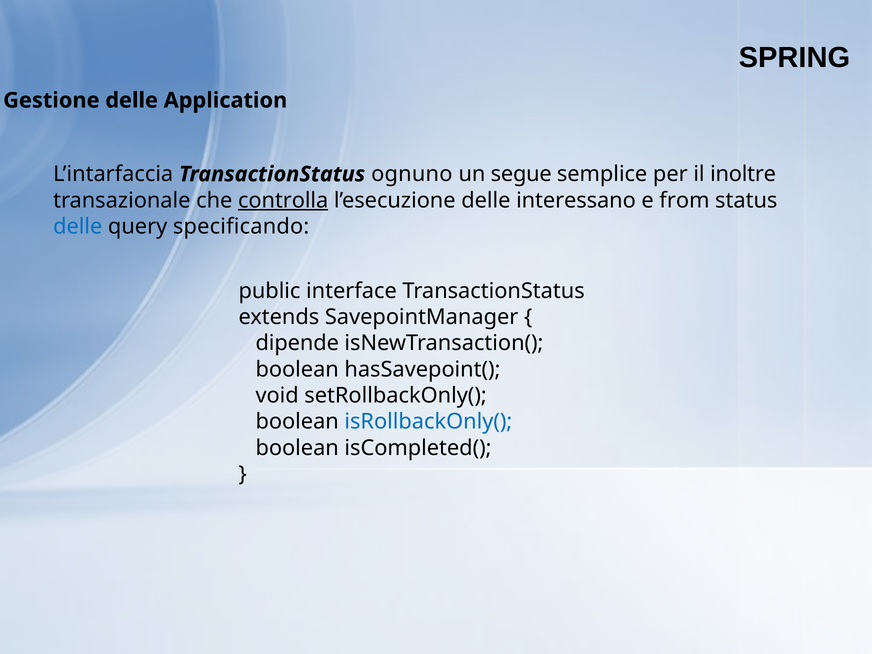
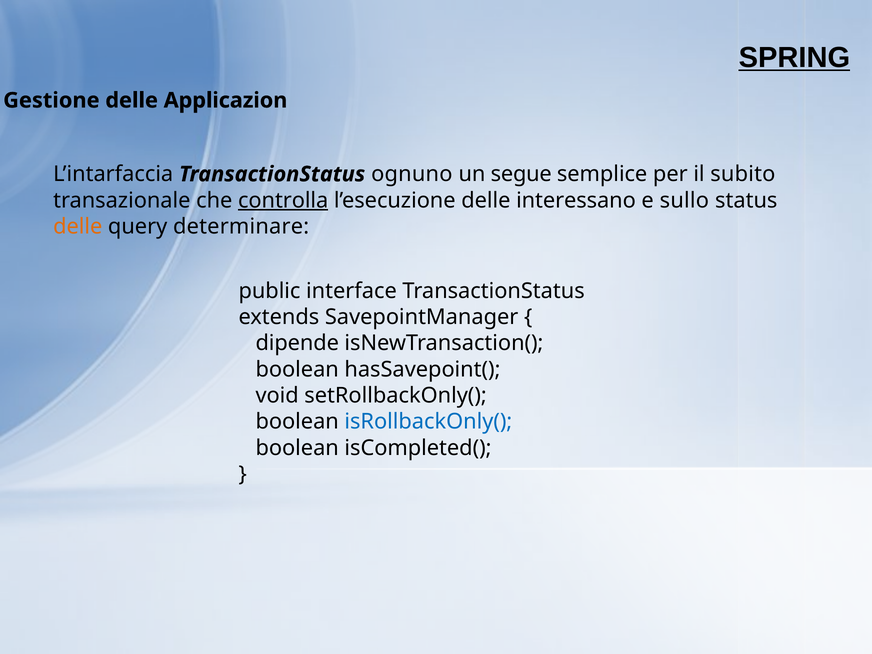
SPRING underline: none -> present (794, 58)
Application: Application -> Applicazion (226, 100)
inoltre: inoltre -> subito (743, 174)
from: from -> sullo (684, 200)
delle colour: blue -> orange (78, 226)
specificando: specificando -> determinare (241, 226)
